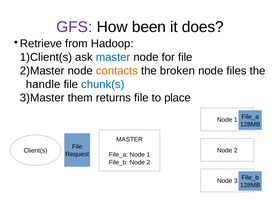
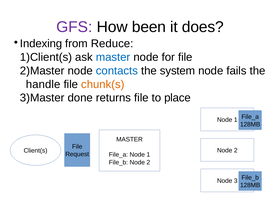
Retrieve: Retrieve -> Indexing (41, 44)
Hadoop: Hadoop -> Reduce (112, 44)
contacts colour: orange -> blue (117, 71)
broken: broken -> system (178, 71)
files: files -> fails (237, 71)
chunk(s colour: blue -> orange (103, 84)
them: them -> done (80, 98)
